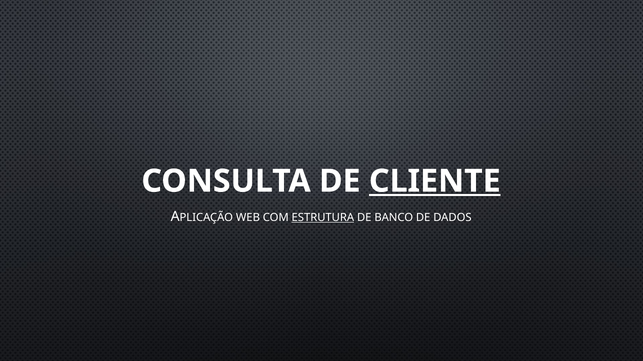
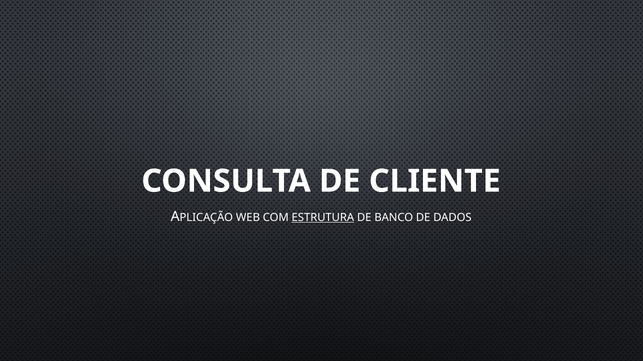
CLIENTE underline: present -> none (435, 181)
